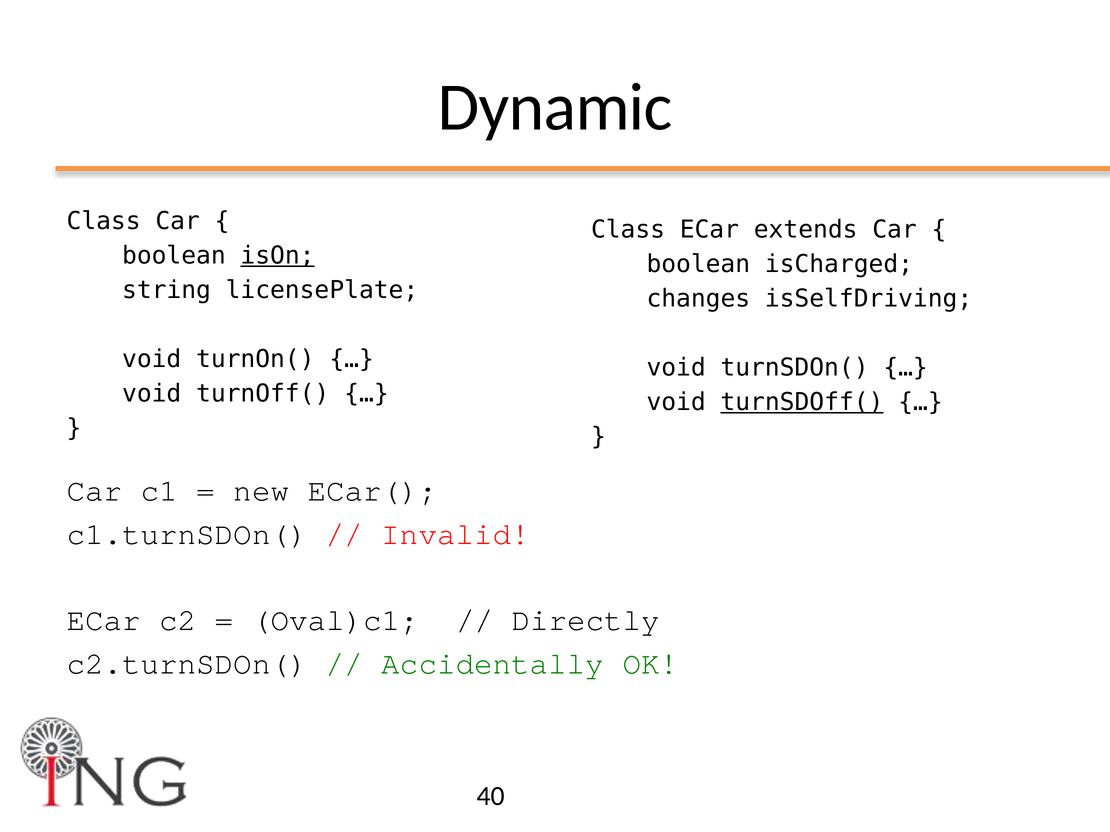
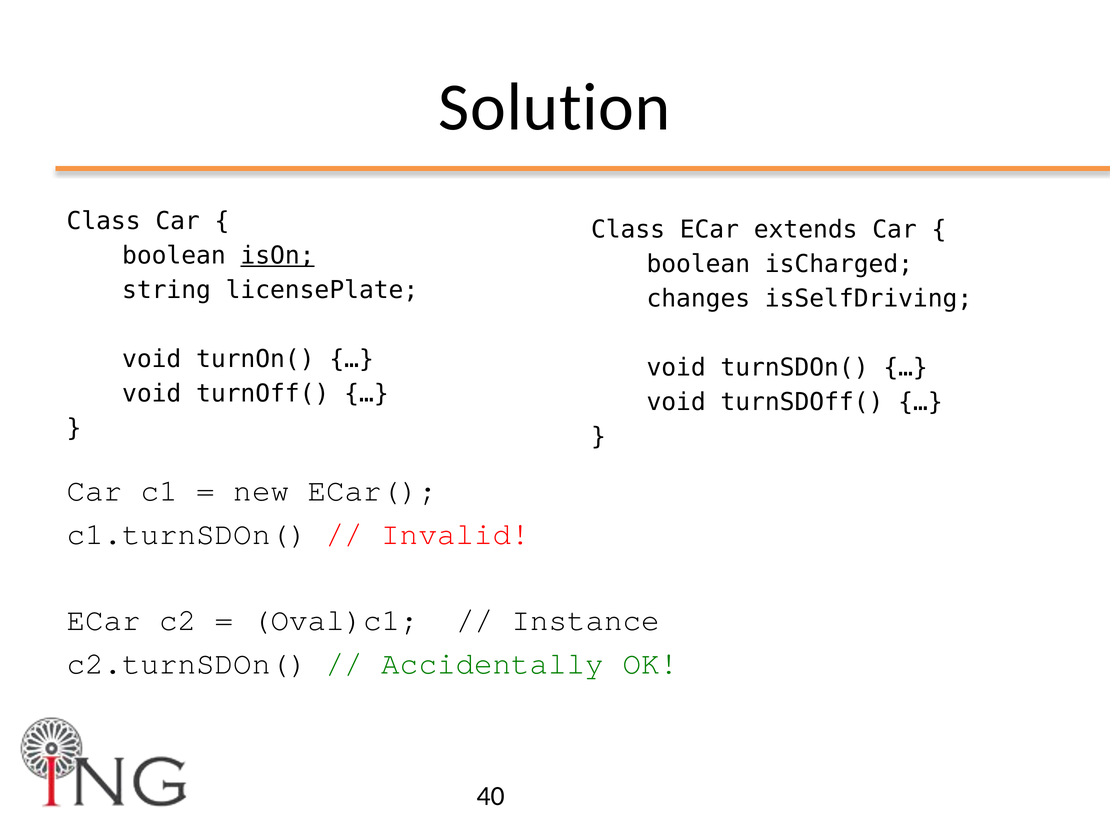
Dynamic: Dynamic -> Solution (554, 107)
turnSDOff( underline: present -> none (802, 402)
Directly: Directly -> Instance (586, 621)
